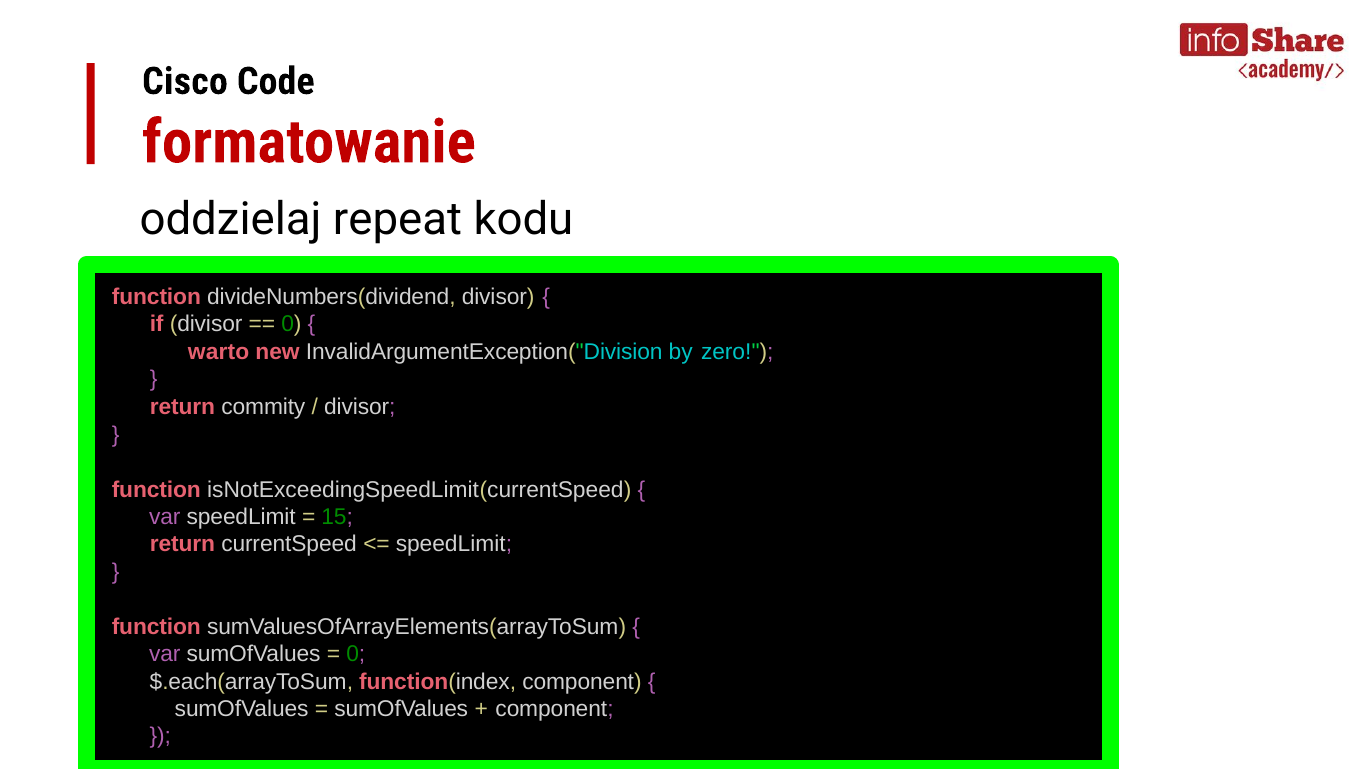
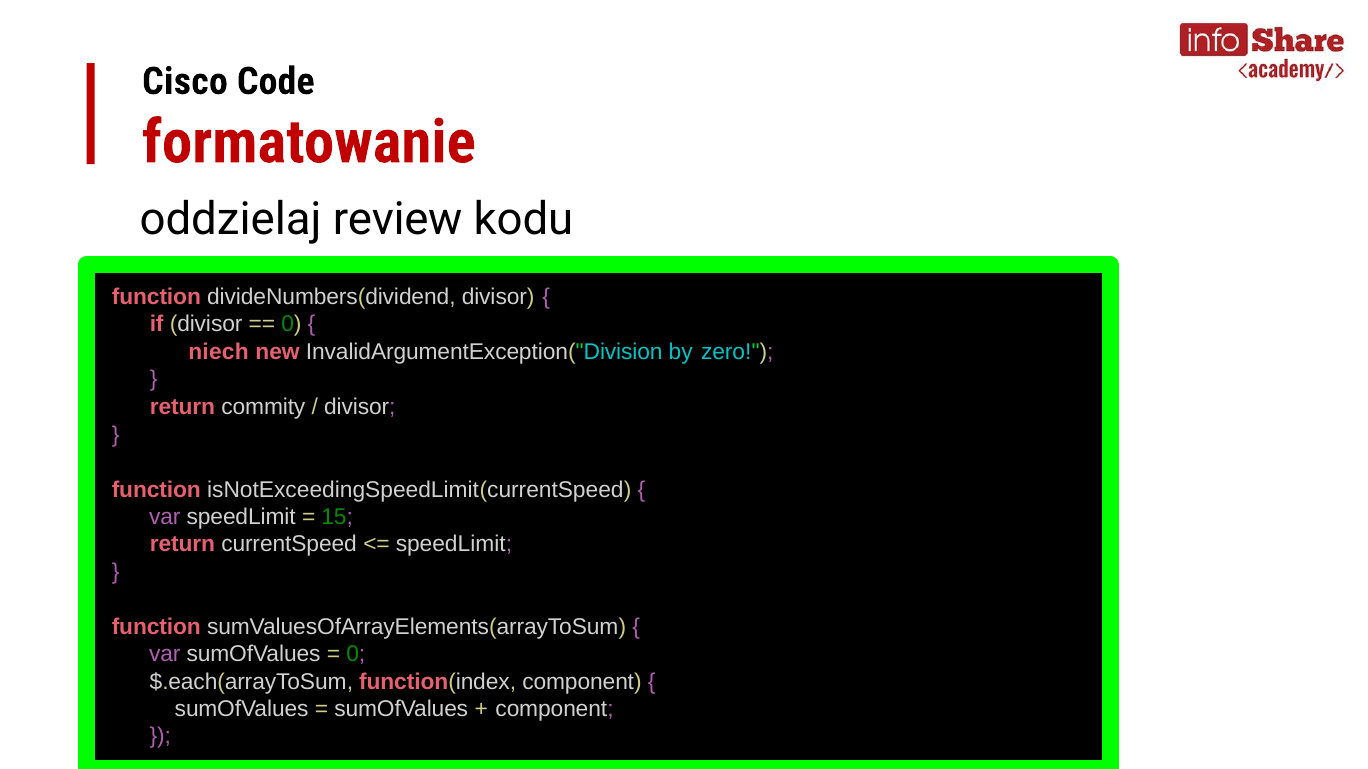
repeat: repeat -> review (398, 220)
warto: warto -> niech (219, 352)
